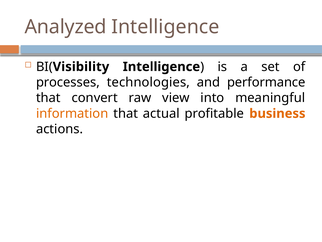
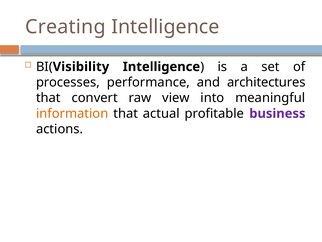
Analyzed: Analyzed -> Creating (65, 27)
technologies: technologies -> performance (148, 82)
performance: performance -> architectures (266, 82)
business colour: orange -> purple (277, 113)
